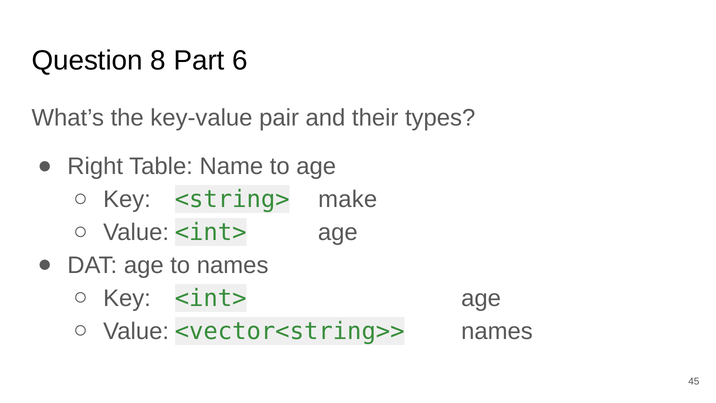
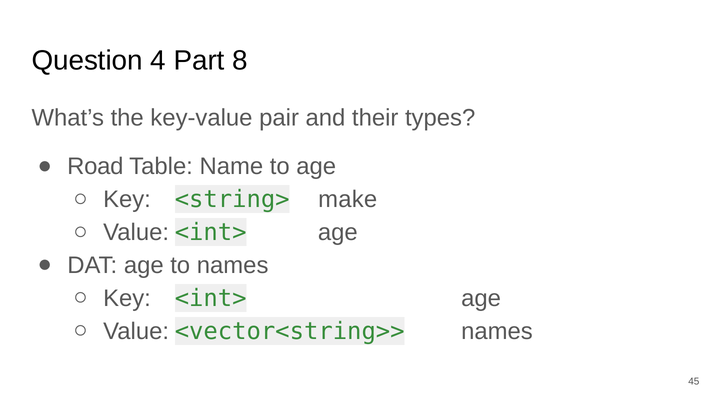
8: 8 -> 4 (158, 61)
6: 6 -> 8 (240, 61)
Right: Right -> Road (95, 166)
